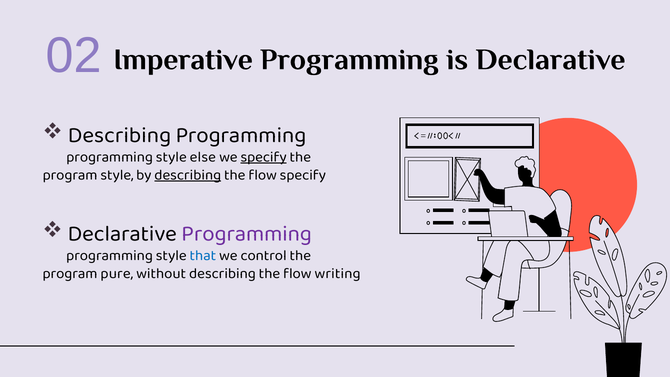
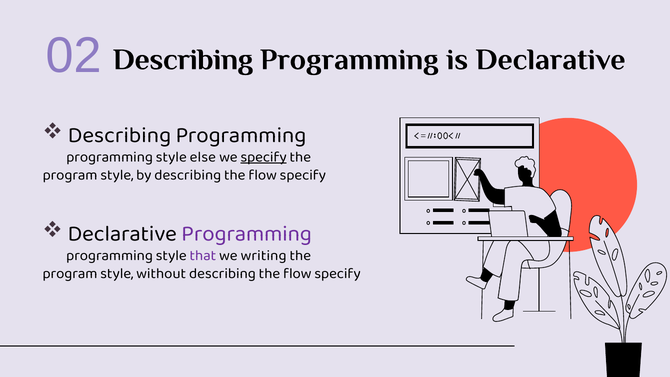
02 Imperative: Imperative -> Describing (183, 59)
describing underline: present -> none (188, 175)
that colour: blue -> purple (203, 255)
control: control -> writing (264, 255)
pure: pure -> style (117, 273)
writing: writing -> specify (338, 273)
